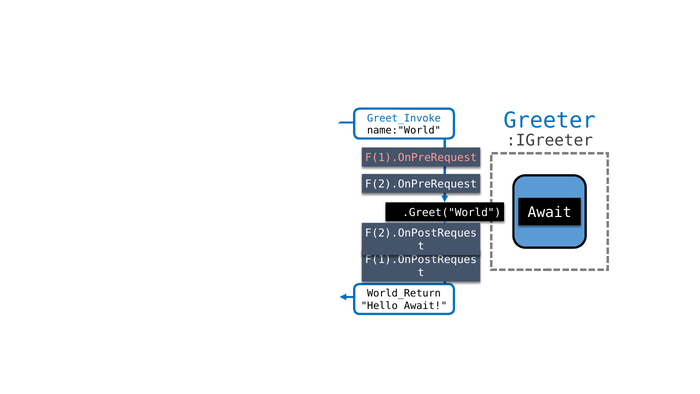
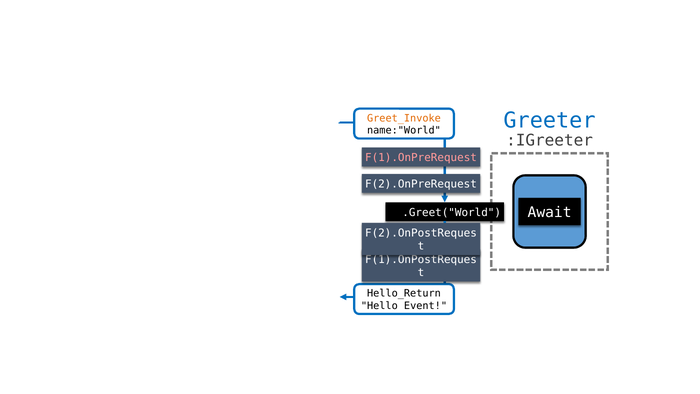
Greet_Invoke colour: blue -> orange (404, 118)
World_Return: World_Return -> Hello_Return (404, 293)
Hello Await: Await -> Event (426, 306)
